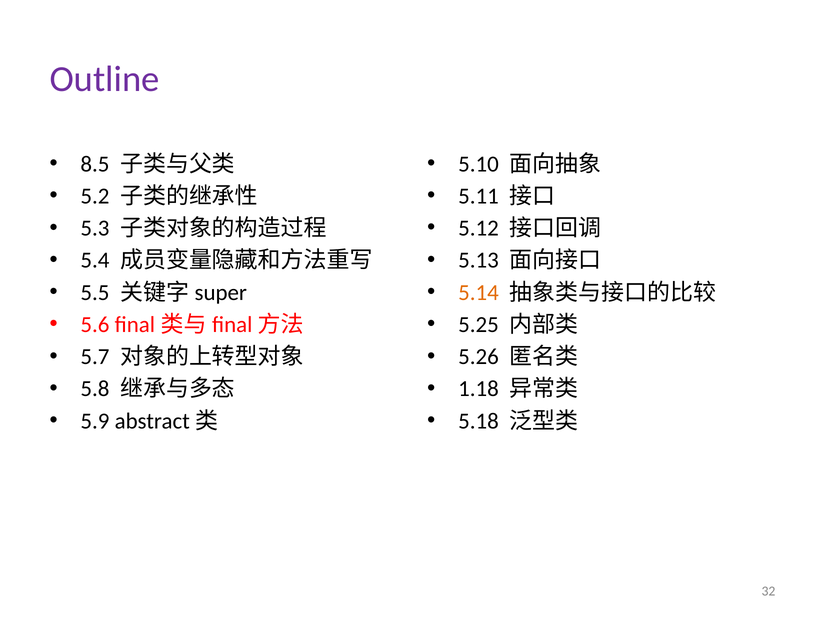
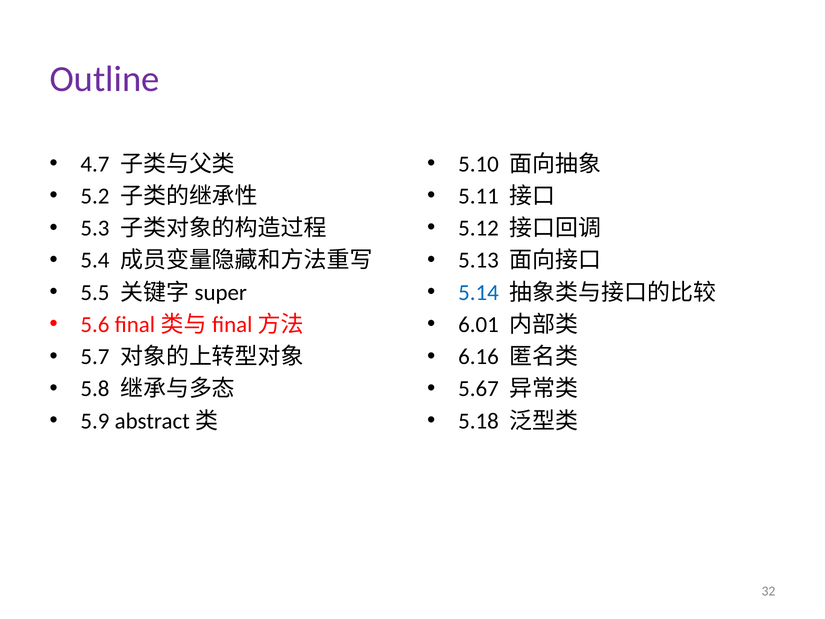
8.5: 8.5 -> 4.7 (95, 164)
5.14 colour: orange -> blue (479, 292)
5.25: 5.25 -> 6.01 (479, 324)
5.26: 5.26 -> 6.16 (479, 357)
1.18: 1.18 -> 5.67 (479, 389)
